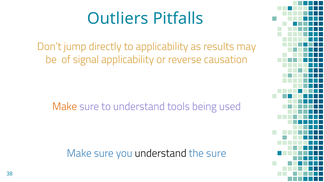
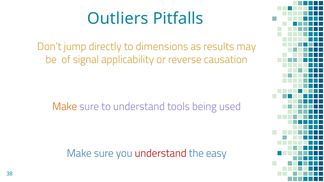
to applicability: applicability -> dimensions (162, 47)
understand colour: black -> red (161, 154)
the sure: sure -> easy (216, 154)
